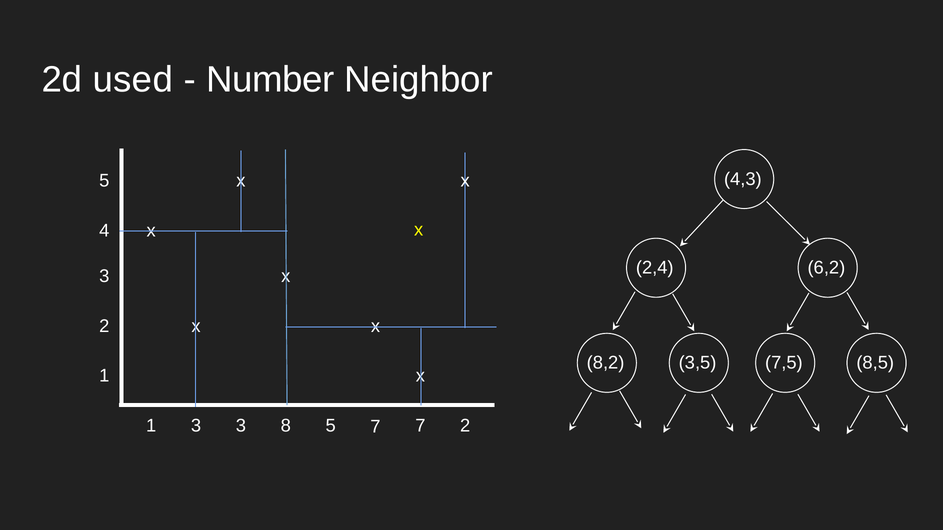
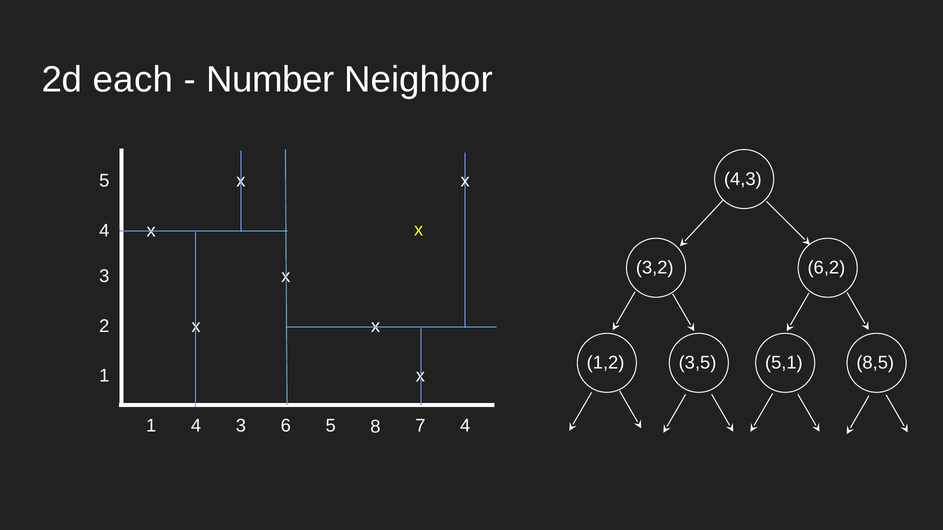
used: used -> each (133, 80)
2,4: 2,4 -> 3,2 (655, 268)
8,2: 8,2 -> 1,2 (606, 363)
7,5: 7,5 -> 5,1 (784, 363)
1 3: 3 -> 4 (196, 426)
8: 8 -> 6 (286, 426)
5 7: 7 -> 8 (375, 427)
7 2: 2 -> 4 (465, 426)
